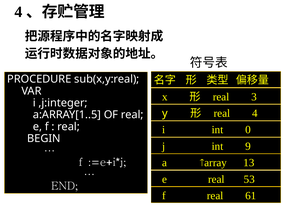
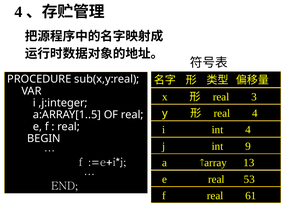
int 0: 0 -> 4 (248, 130)
